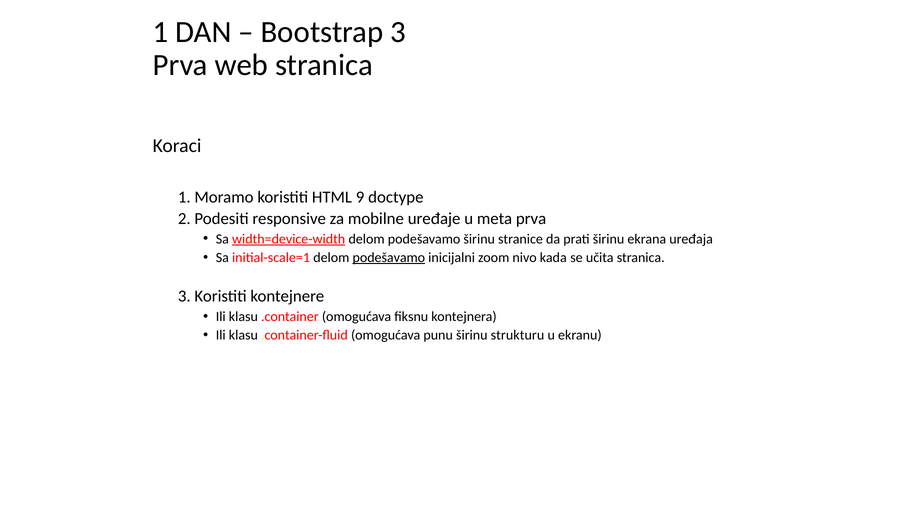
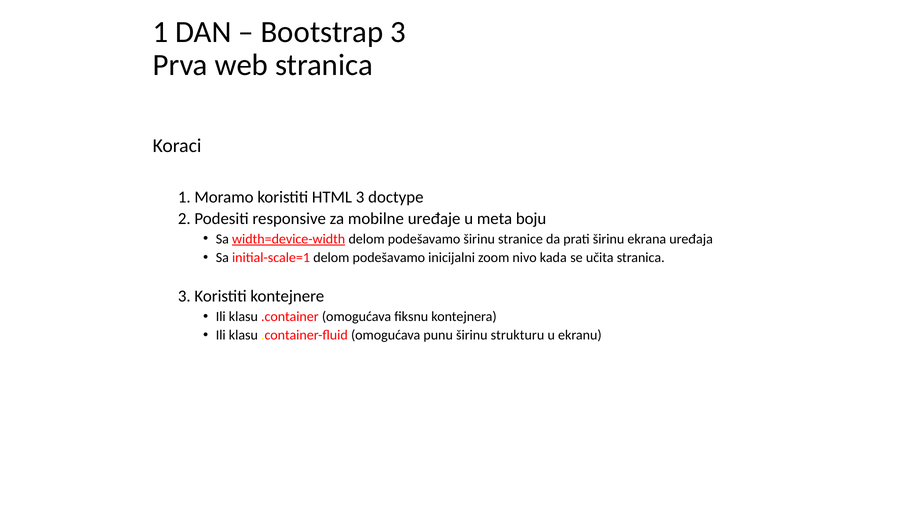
HTML 9: 9 -> 3 (360, 197)
meta prva: prva -> boju (531, 219)
podešavamo underline: present -> none (389, 258)
